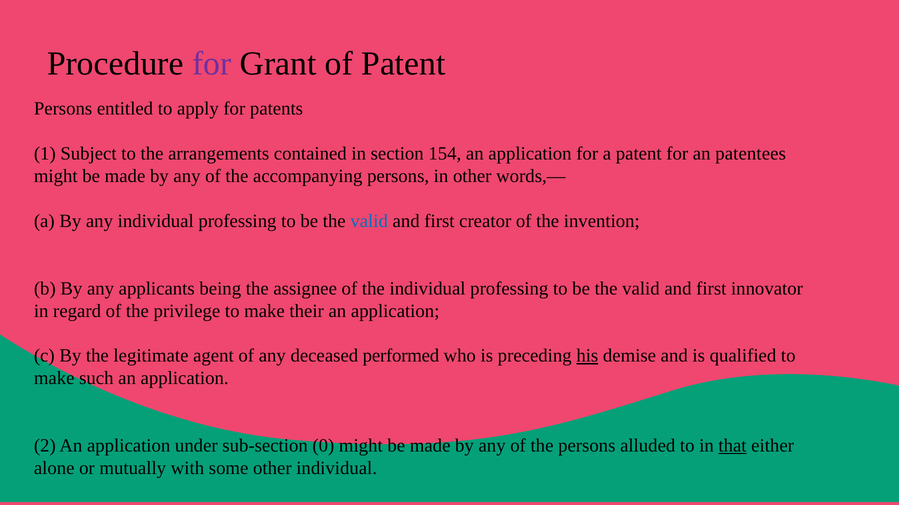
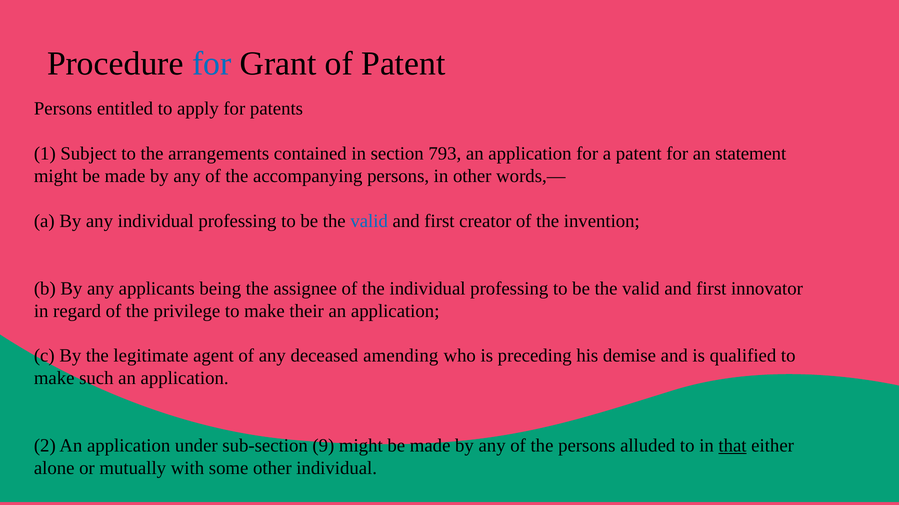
for colour: purple -> blue (212, 64)
154: 154 -> 793 (445, 154)
patentees: patentees -> statement (751, 154)
performed: performed -> amending (401, 356)
his underline: present -> none (587, 356)
0: 0 -> 9 (323, 446)
